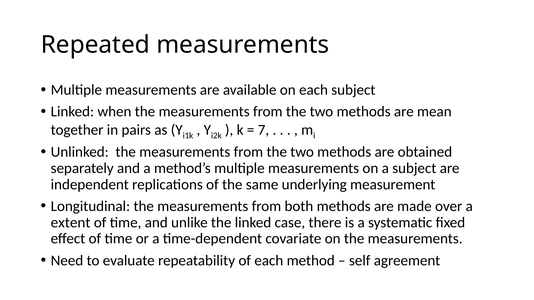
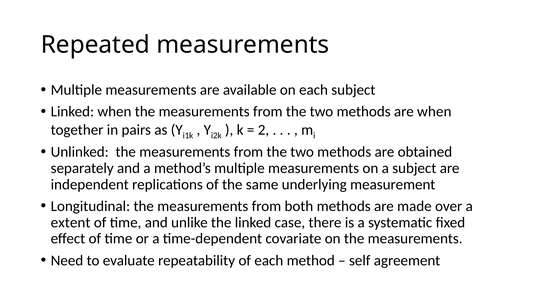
are mean: mean -> when (434, 112)
7: 7 -> 2 (263, 130)
